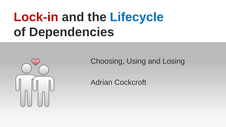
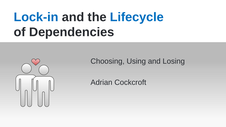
Lock-in colour: red -> blue (36, 17)
